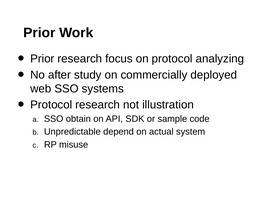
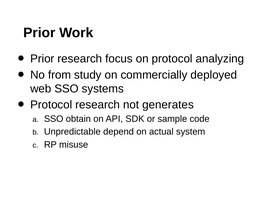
after: after -> from (60, 75)
illustration: illustration -> generates (168, 104)
